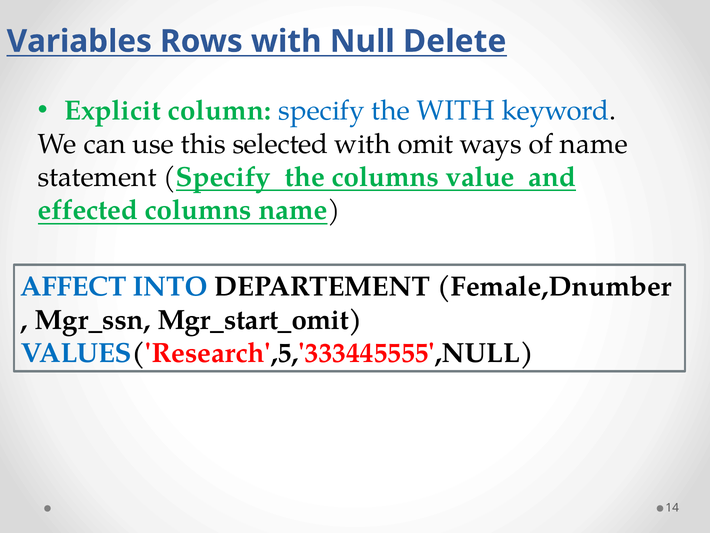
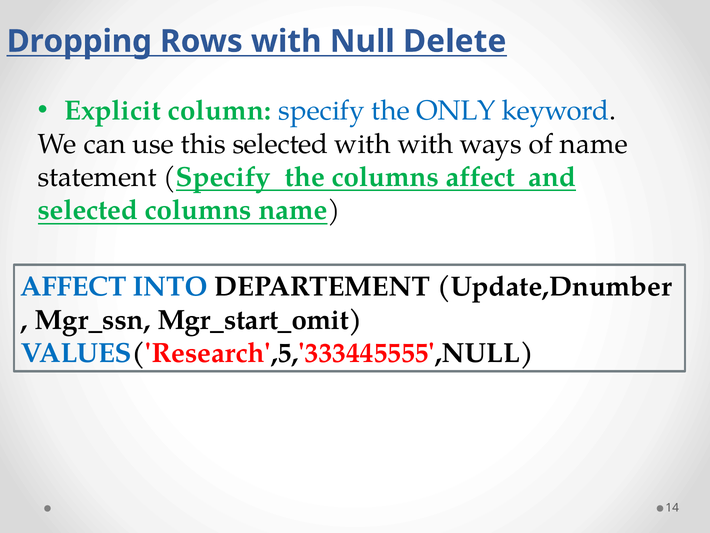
Variables: Variables -> Dropping (79, 41)
the WITH: WITH -> ONLY (456, 111)
with omit: omit -> with (425, 144)
columns value: value -> affect (480, 177)
effected: effected -> selected (88, 210)
Female,Dnumber: Female,Dnumber -> Update,Dnumber (554, 287)
